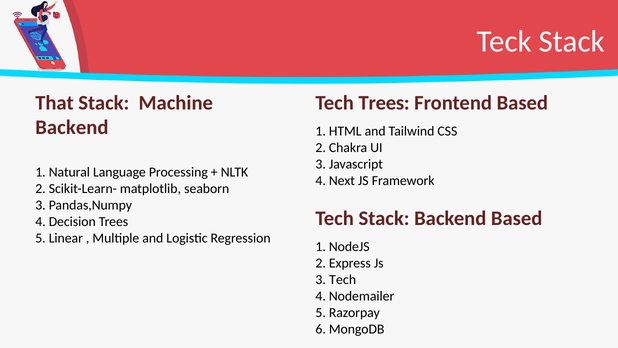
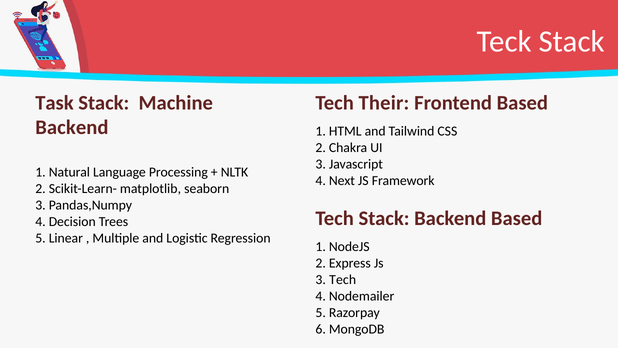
That: That -> Task (54, 103)
Tech Trees: Trees -> Their (384, 103)
